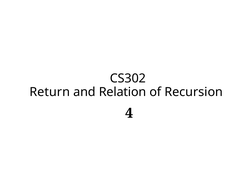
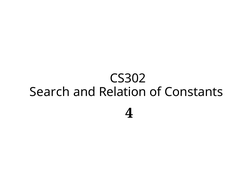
Return: Return -> Search (50, 92)
Recursion: Recursion -> Constants (194, 92)
